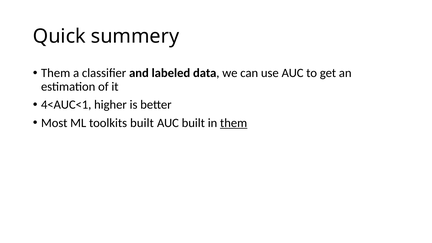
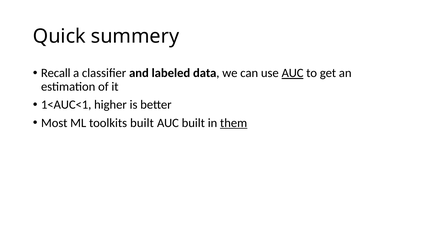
Them: Them -> Recall (56, 73)
AUC underline: none -> present (293, 73)
4<AUC<1: 4<AUC<1 -> 1<AUC<1 (66, 105)
